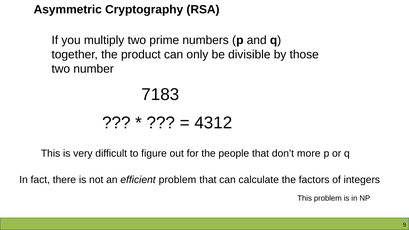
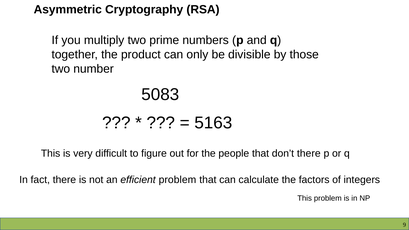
7183: 7183 -> 5083 (160, 95)
4312: 4312 -> 5163 (213, 123)
don’t more: more -> there (309, 154)
